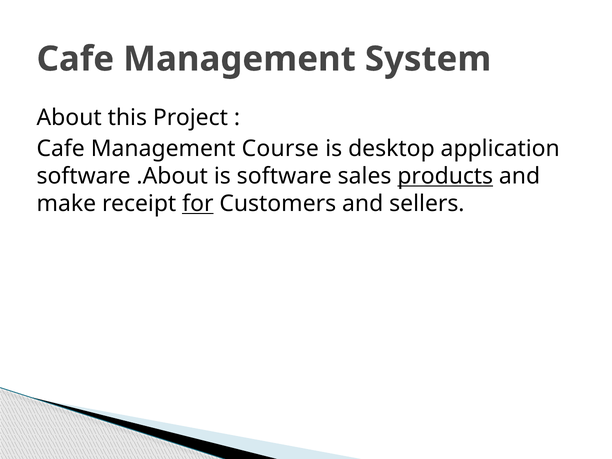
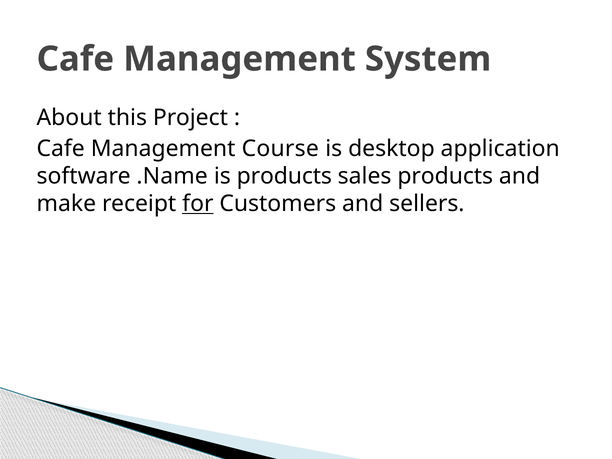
.About: .About -> .Name (172, 176)
is software: software -> products (284, 176)
products underline: present -> none (445, 176)
